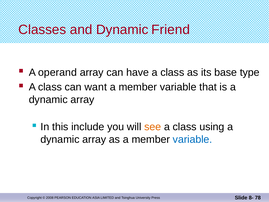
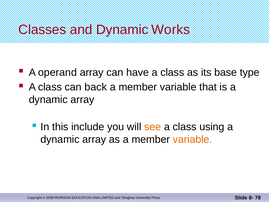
Friend: Friend -> Works (171, 30)
want: want -> back (96, 87)
variable colour: blue -> orange (193, 139)
